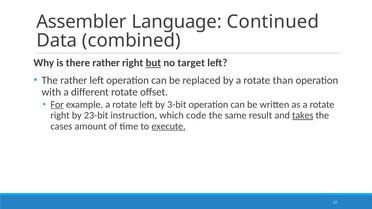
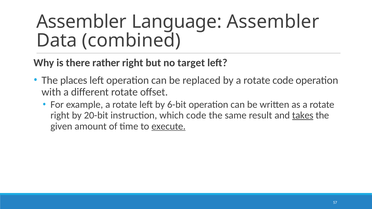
Language Continued: Continued -> Assembler (273, 22)
but underline: present -> none (153, 63)
The rather: rather -> places (74, 80)
rotate than: than -> code (283, 80)
For underline: present -> none (57, 105)
3-bit: 3-bit -> 6-bit (177, 105)
23-bit: 23-bit -> 20-bit (96, 115)
cases: cases -> given (61, 126)
